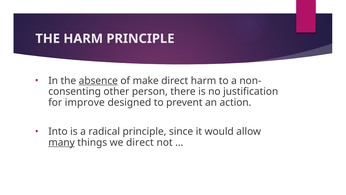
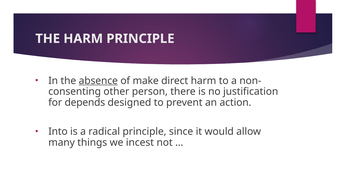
improve: improve -> depends (85, 102)
many underline: present -> none (62, 142)
we direct: direct -> incest (140, 142)
